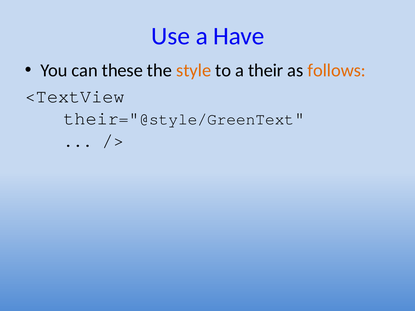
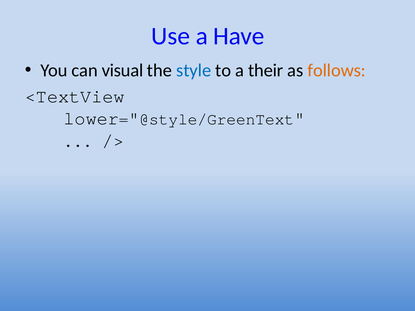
these: these -> visual (122, 71)
style colour: orange -> blue (194, 71)
their: their -> lower (91, 119)
